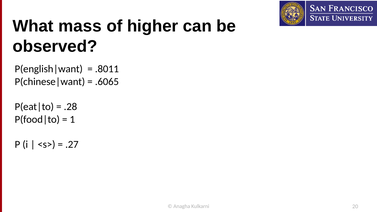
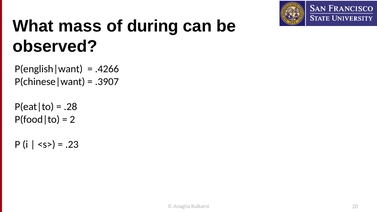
higher: higher -> during (153, 26)
.8011: .8011 -> .4266 (107, 69)
.6065: .6065 -> .3907 (107, 82)
1: 1 -> 2 (72, 119)
.27: .27 -> .23 (72, 144)
